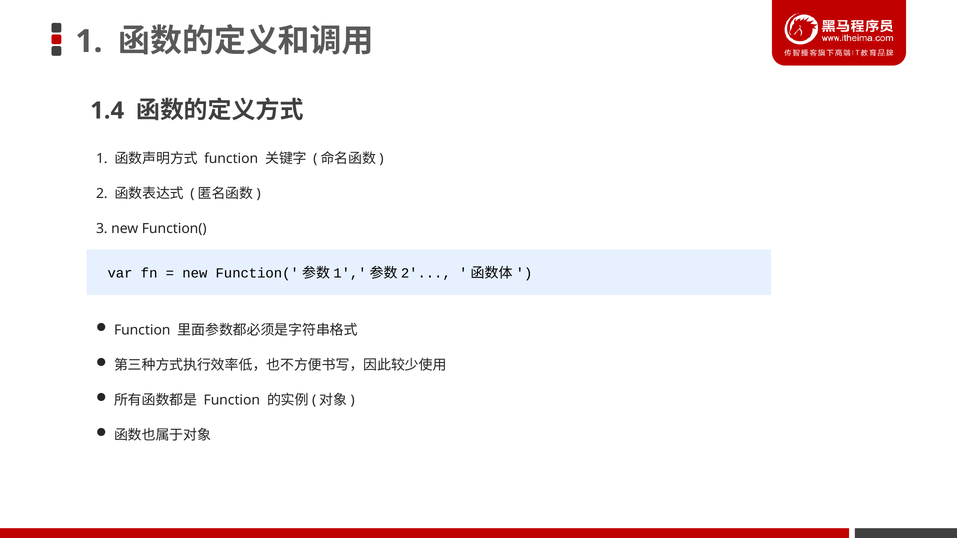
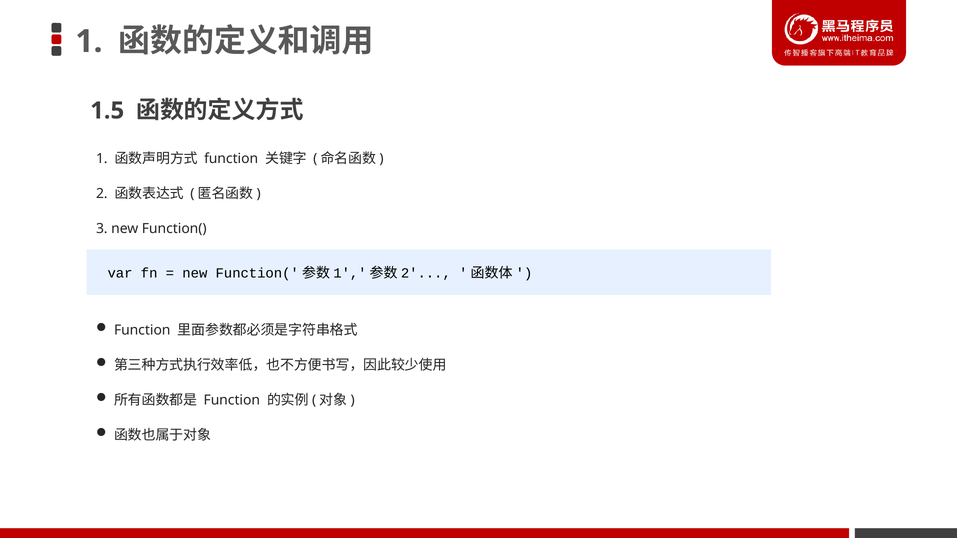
1.4: 1.4 -> 1.5 (107, 111)
